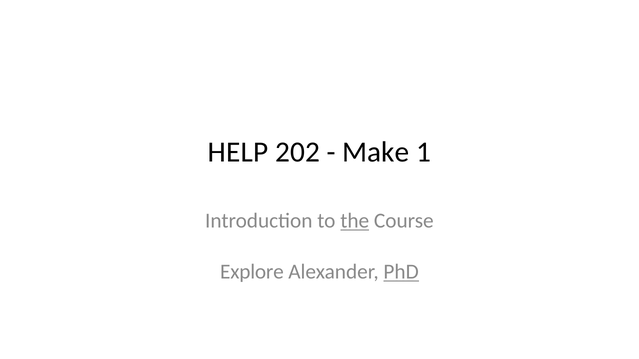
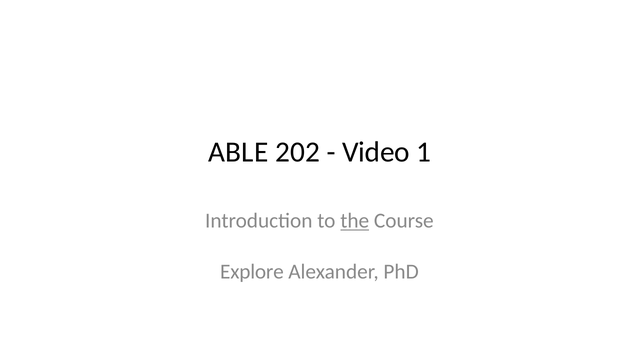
HELP: HELP -> ABLE (238, 152)
Make: Make -> Video (376, 152)
PhD underline: present -> none (401, 272)
